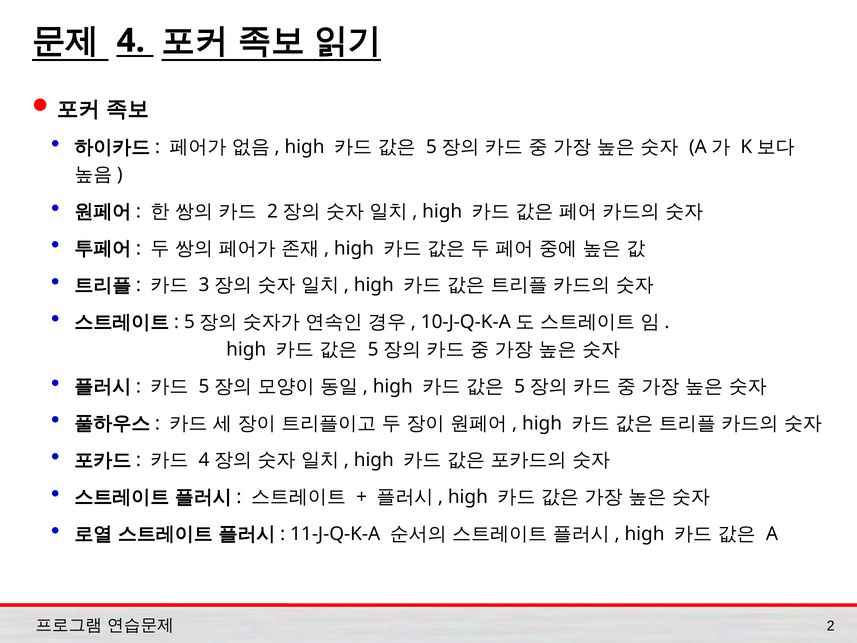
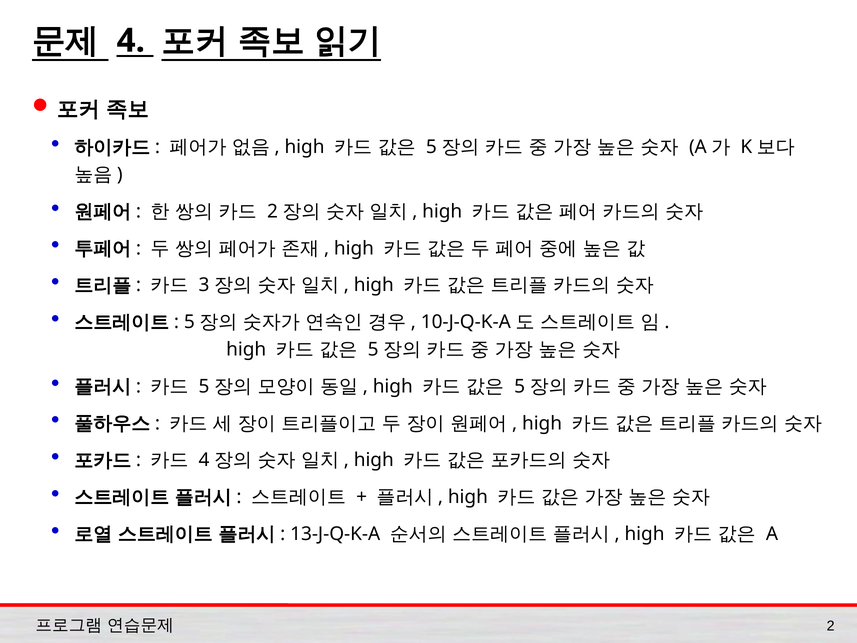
11-J-Q-K-A: 11-J-Q-K-A -> 13-J-Q-K-A (335, 534)
